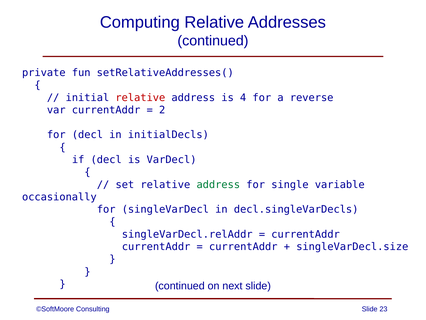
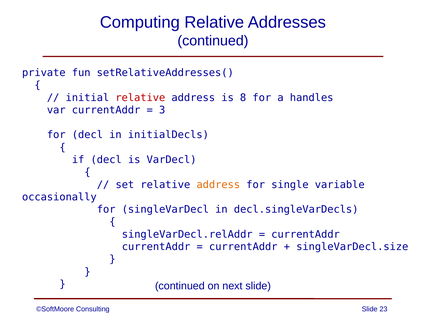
4: 4 -> 8 (243, 97)
reverse: reverse -> handles (312, 97)
2: 2 -> 3 (162, 110)
address colour: green -> orange (218, 184)
